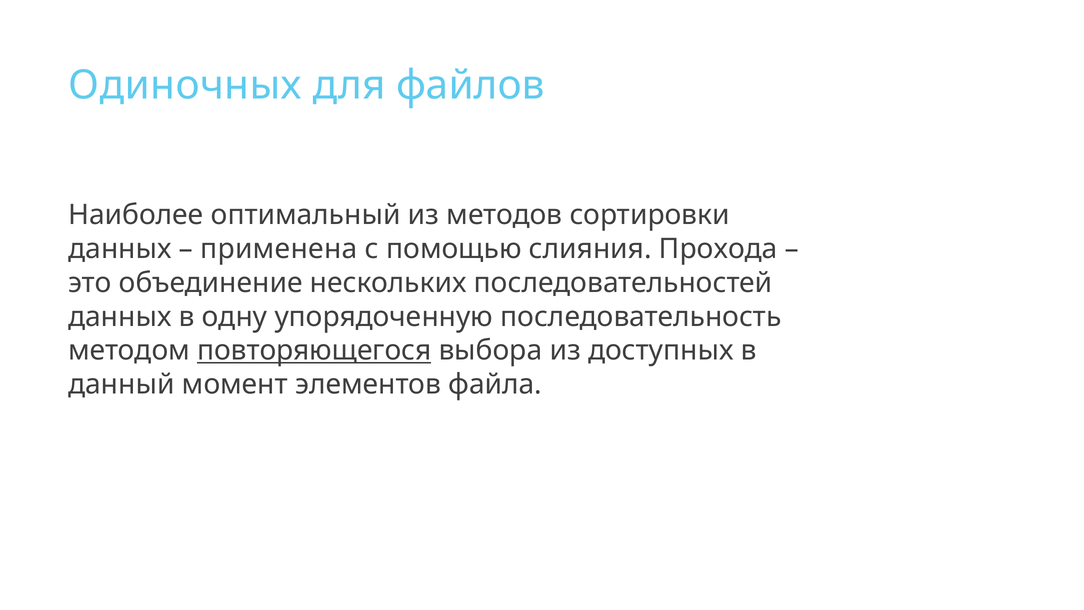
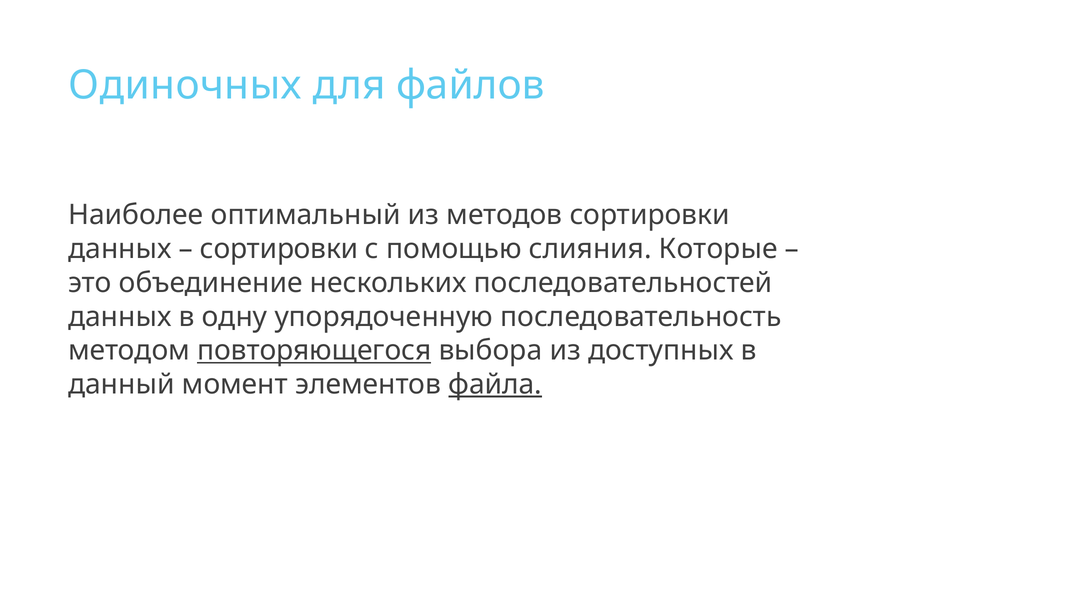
применена: применена -> сортировки (279, 249)
Прохода: Прохода -> Которые (718, 249)
файла underline: none -> present (495, 384)
